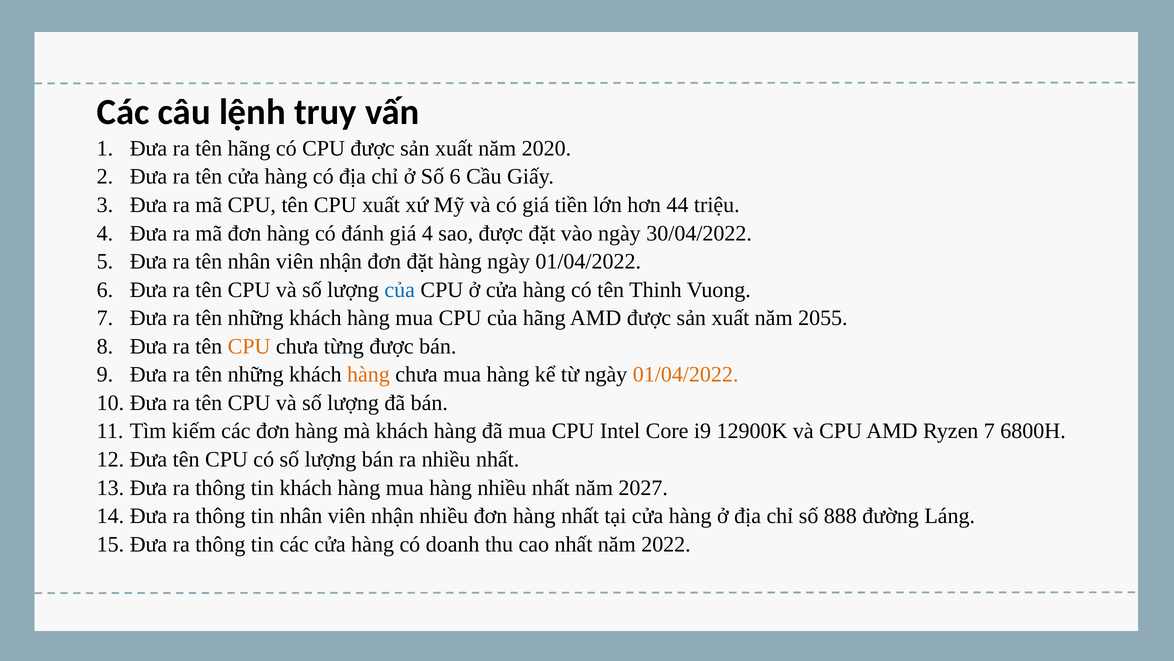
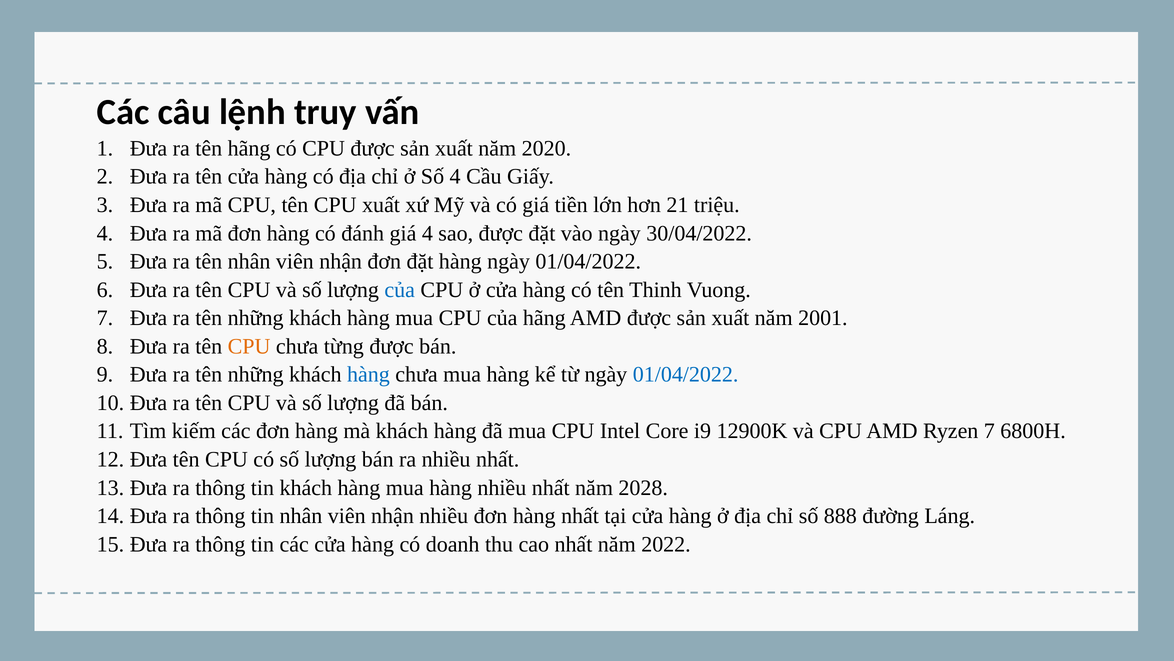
Số 6: 6 -> 4 (455, 177)
44: 44 -> 21 (677, 205)
2055: 2055 -> 2001 (823, 318)
hàng colour: orange -> blue (368, 374)
01/04/2022 colour: orange -> blue (686, 374)
2027: 2027 -> 2028 (643, 487)
